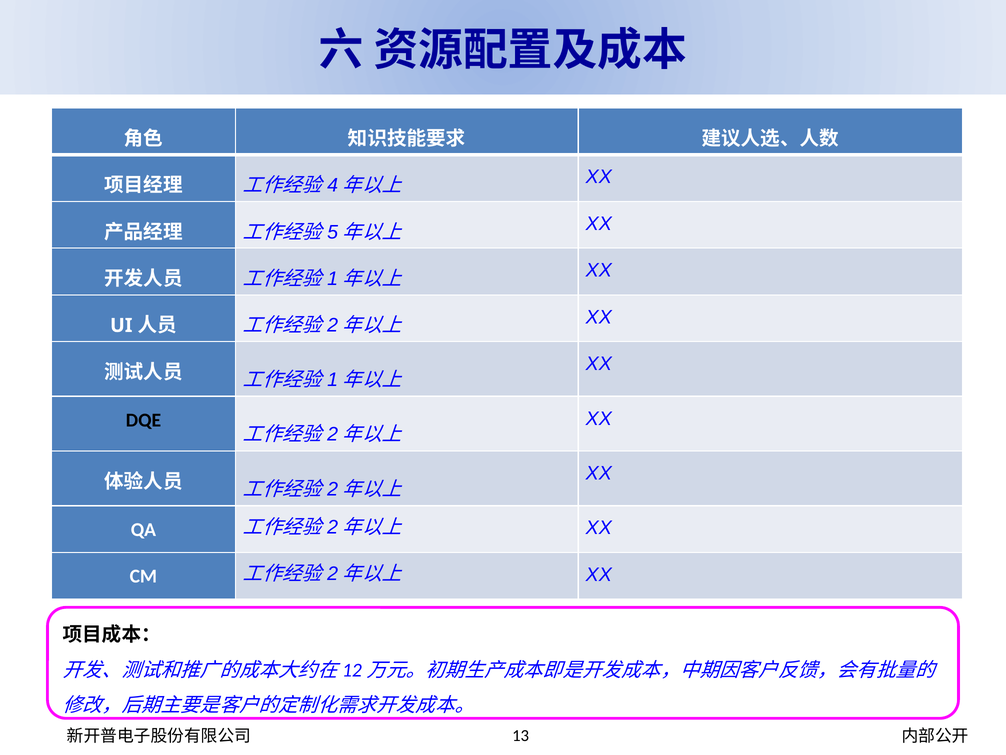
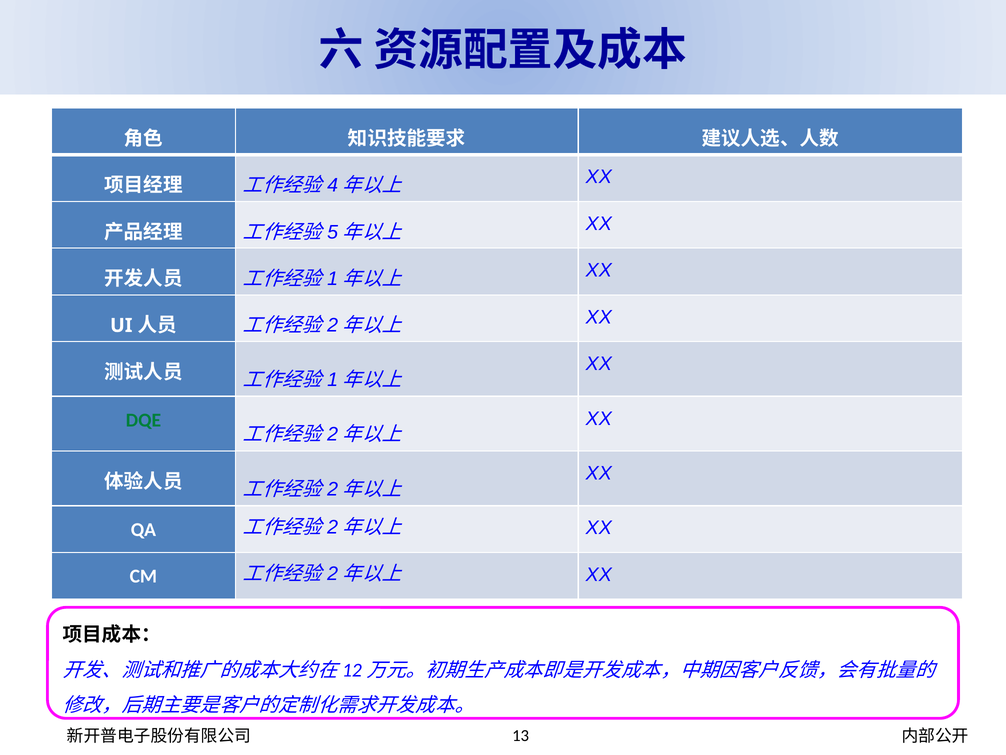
DQE colour: black -> green (143, 420)
